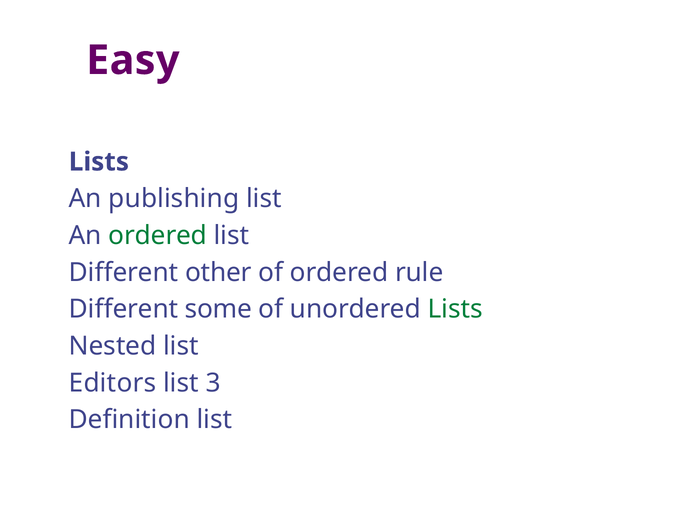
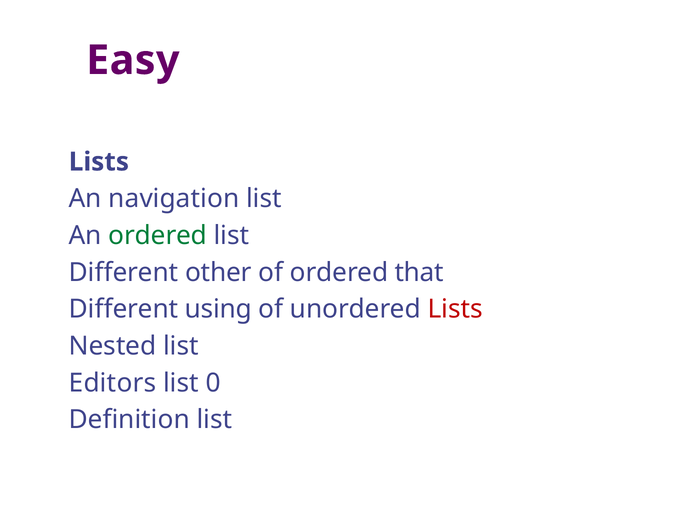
publishing: publishing -> navigation (174, 199)
rule: rule -> that (419, 272)
some: some -> using (218, 309)
Lists colour: green -> red (455, 309)
3: 3 -> 0 (213, 383)
